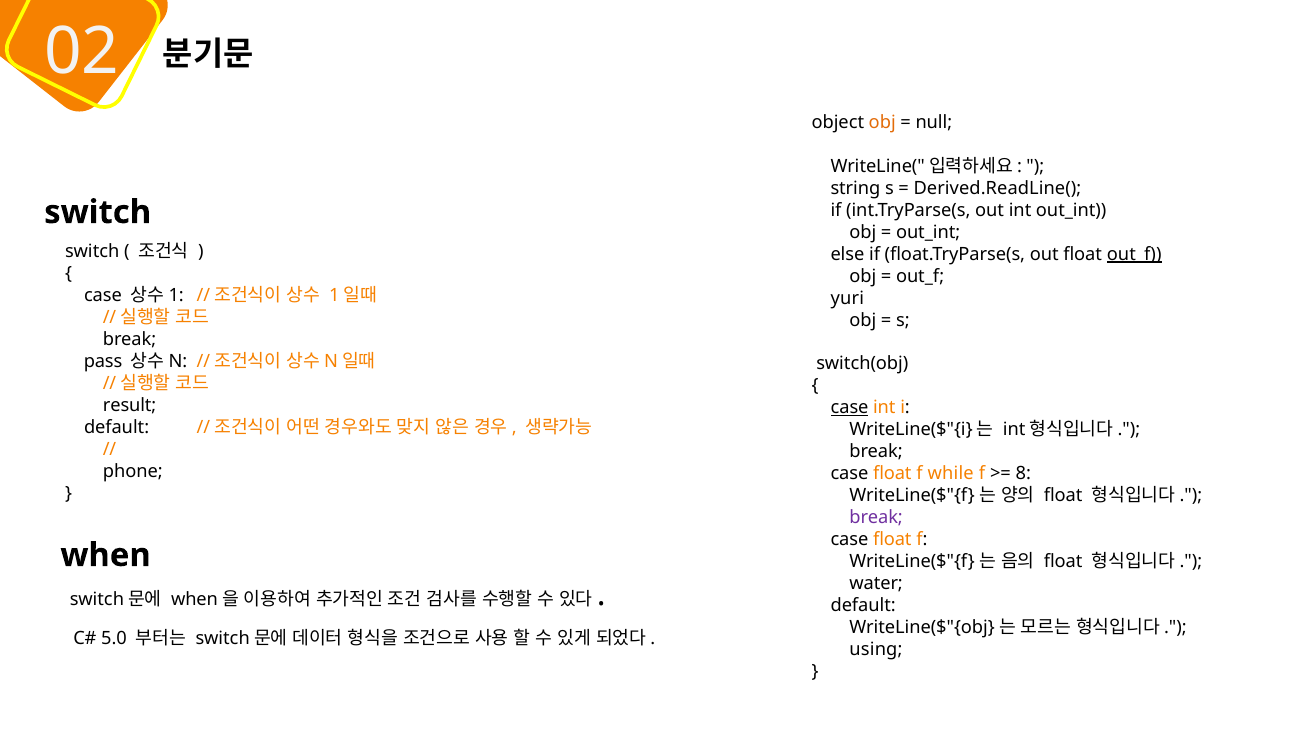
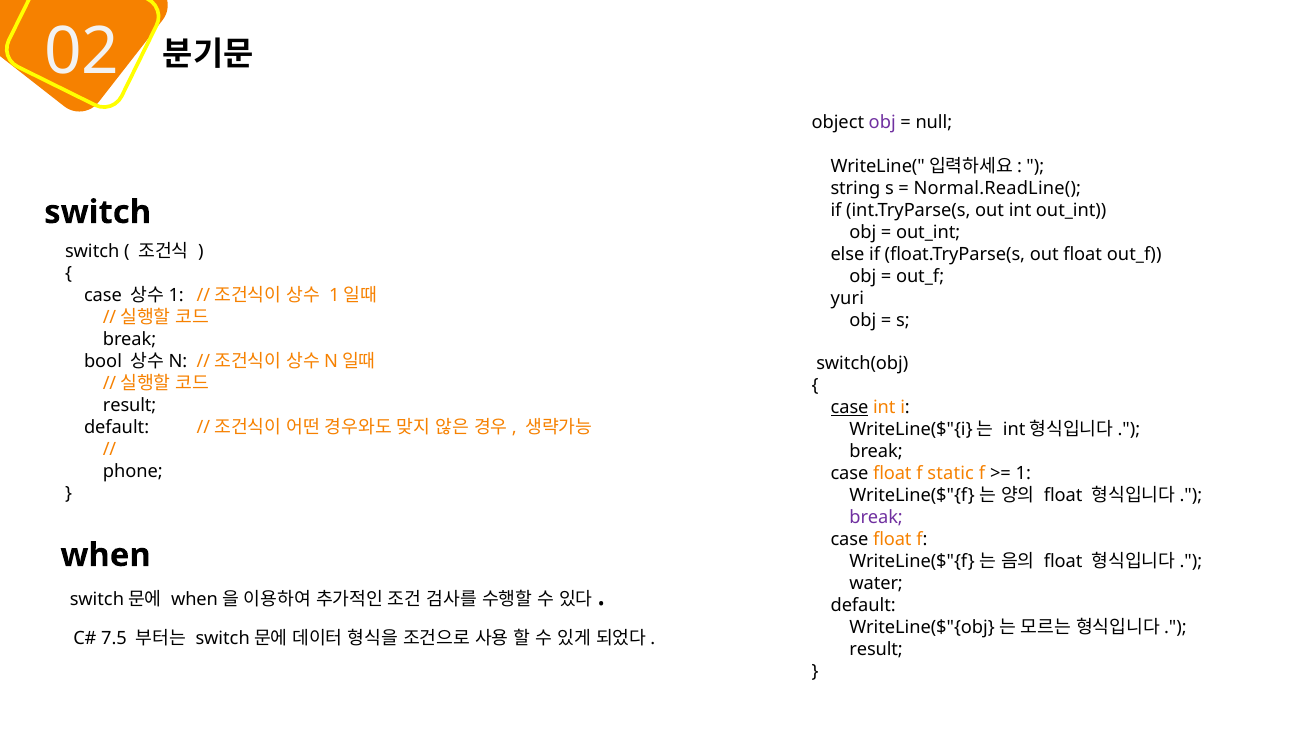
obj colour: orange -> purple (882, 122)
Derived.ReadLine(: Derived.ReadLine( -> Normal.ReadLine( (997, 188)
out_f underline: present -> none (1134, 254)
pass: pass -> bool (103, 361)
while: while -> static (951, 474)
8: 8 -> 1 (1023, 474)
5.0: 5.0 -> 7.5 (114, 638)
using: using -> result (876, 649)
